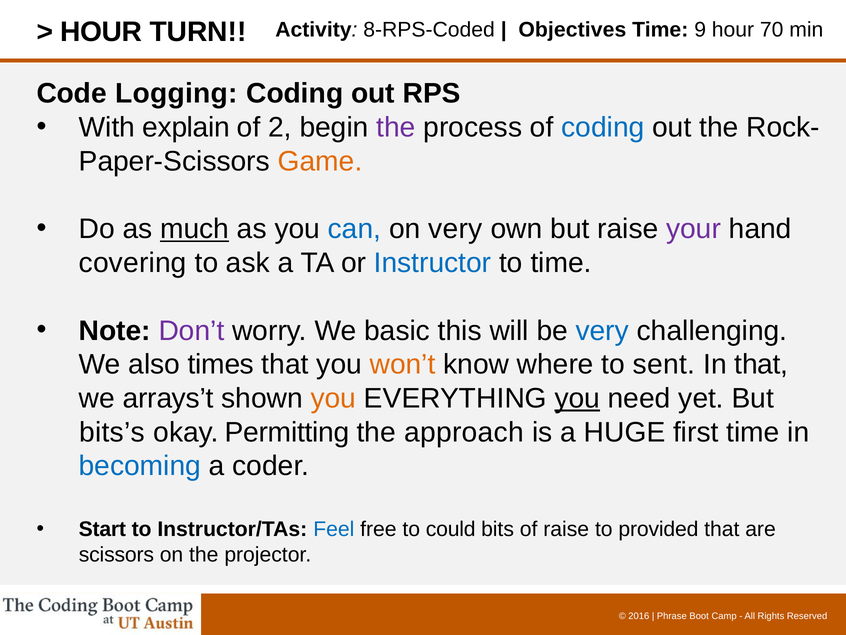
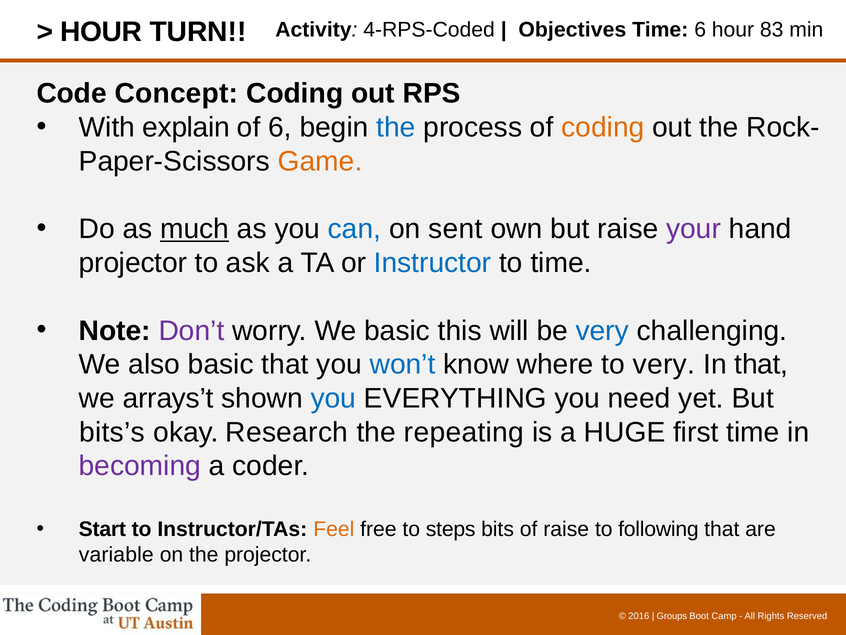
8-RPS-Coded: 8-RPS-Coded -> 4-RPS-Coded (429, 30)
Time 9: 9 -> 6 (700, 30)
70: 70 -> 83 (772, 30)
Logging: Logging -> Concept (176, 94)
of 2: 2 -> 6 (280, 127)
the colour: purple -> blue (396, 127)
coding colour: blue -> orange (603, 127)
on very: very -> sent (455, 229)
covering: covering -> projector (133, 263)
also times: times -> basic (221, 364)
won’t colour: orange -> blue (403, 364)
to sent: sent -> very (664, 364)
you colour: orange -> blue (333, 398)
you underline: present -> none (577, 398)
Permitting: Permitting -> Research (287, 432)
approach: approach -> repeating (464, 432)
becoming colour: blue -> purple (140, 466)
Feel colour: blue -> orange (334, 529)
could: could -> steps (451, 529)
provided: provided -> following (658, 529)
scissors: scissors -> variable (116, 554)
Phrase: Phrase -> Groups (672, 616)
